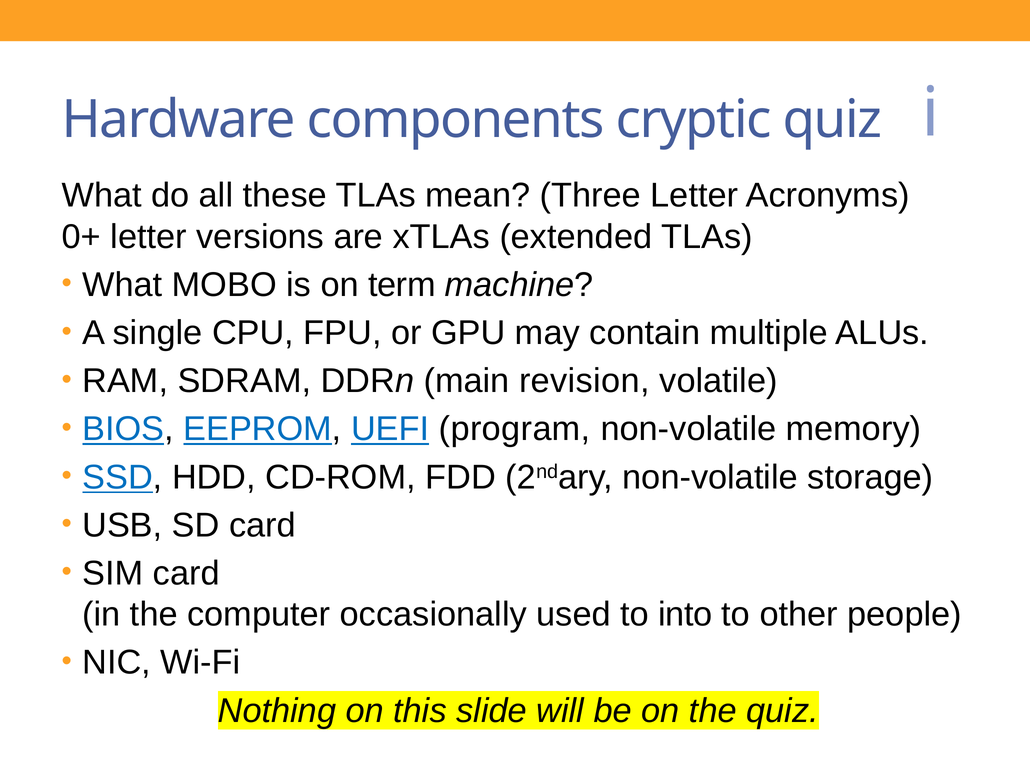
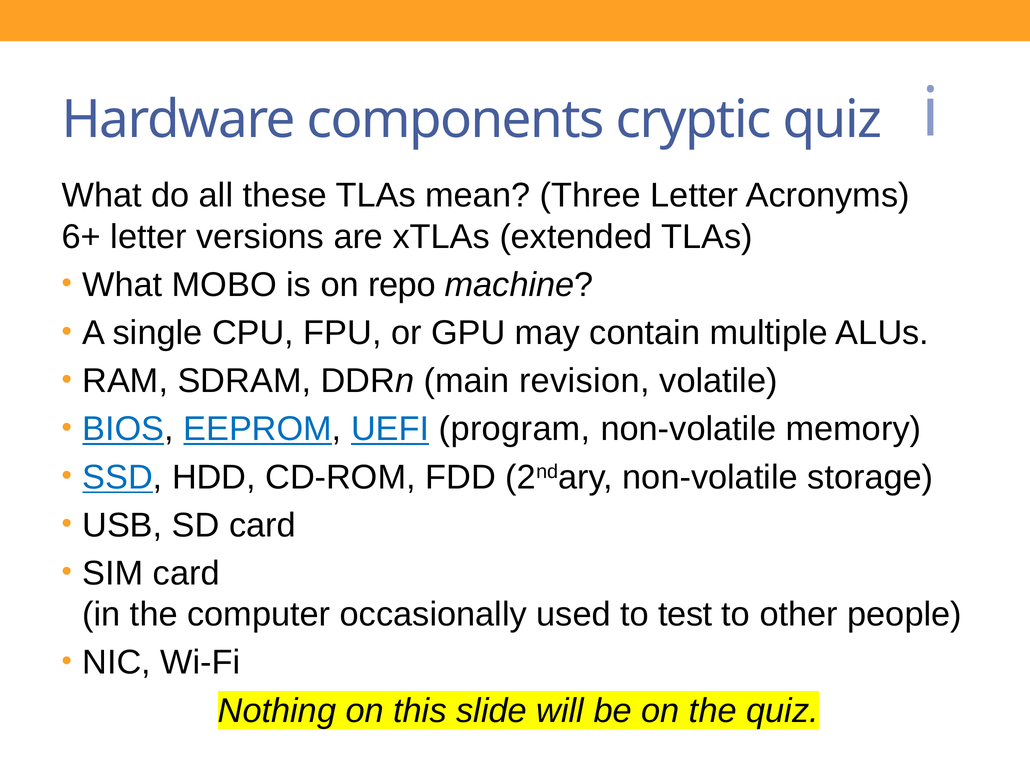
0+: 0+ -> 6+ (81, 237)
term: term -> repo (402, 285)
into: into -> test (685, 614)
